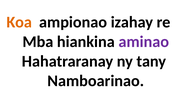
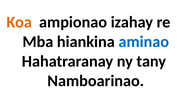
aminao colour: purple -> blue (144, 42)
